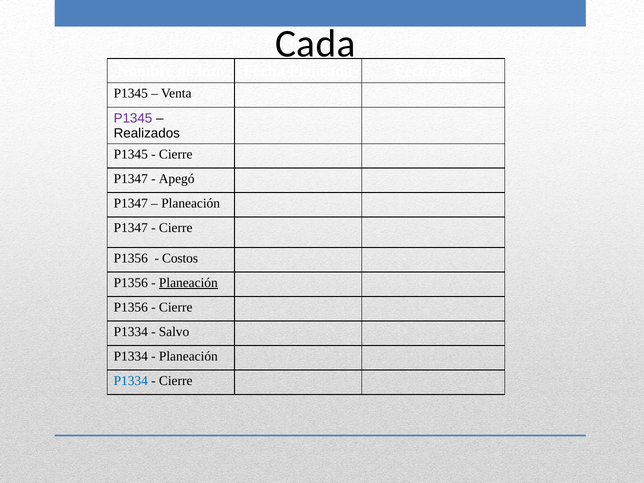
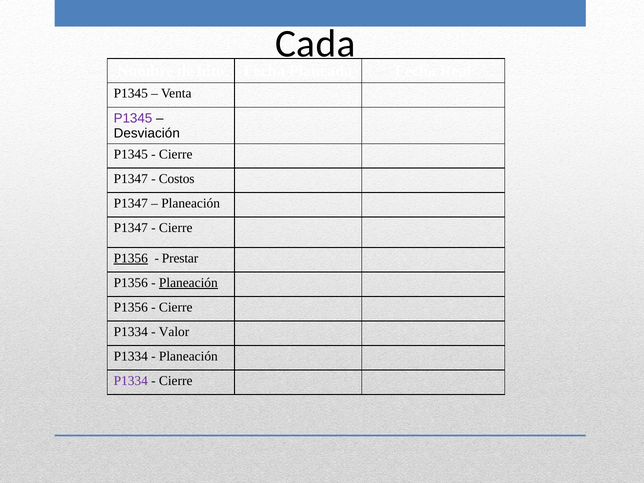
Realizados: Realizados -> Desviación (147, 133)
Apegó: Apegó -> Costos (177, 179)
P1356 underline: none -> present (131, 258)
Costos: Costos -> Prestar (180, 258)
Salvo: Salvo -> Valor (174, 332)
P1334 colour: blue -> purple (131, 381)
